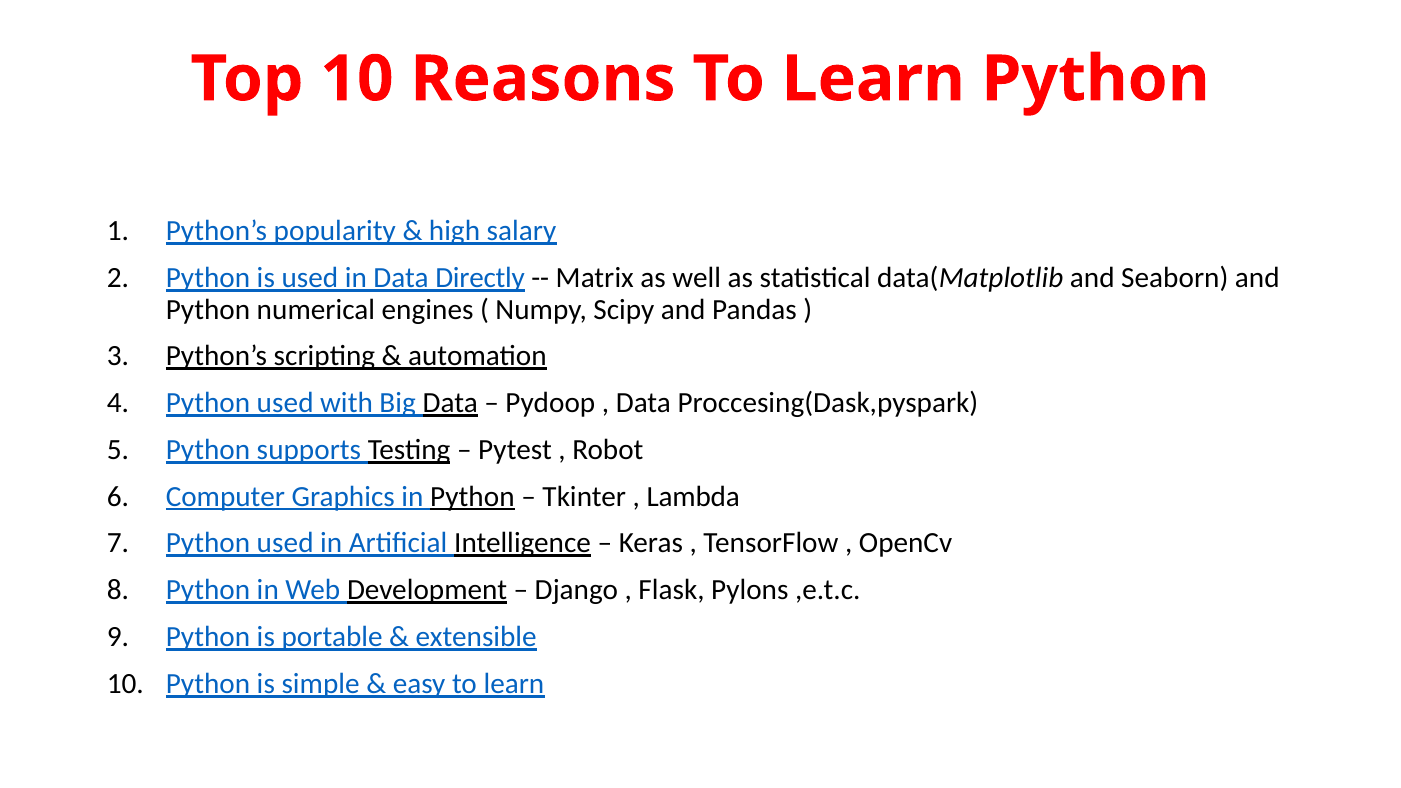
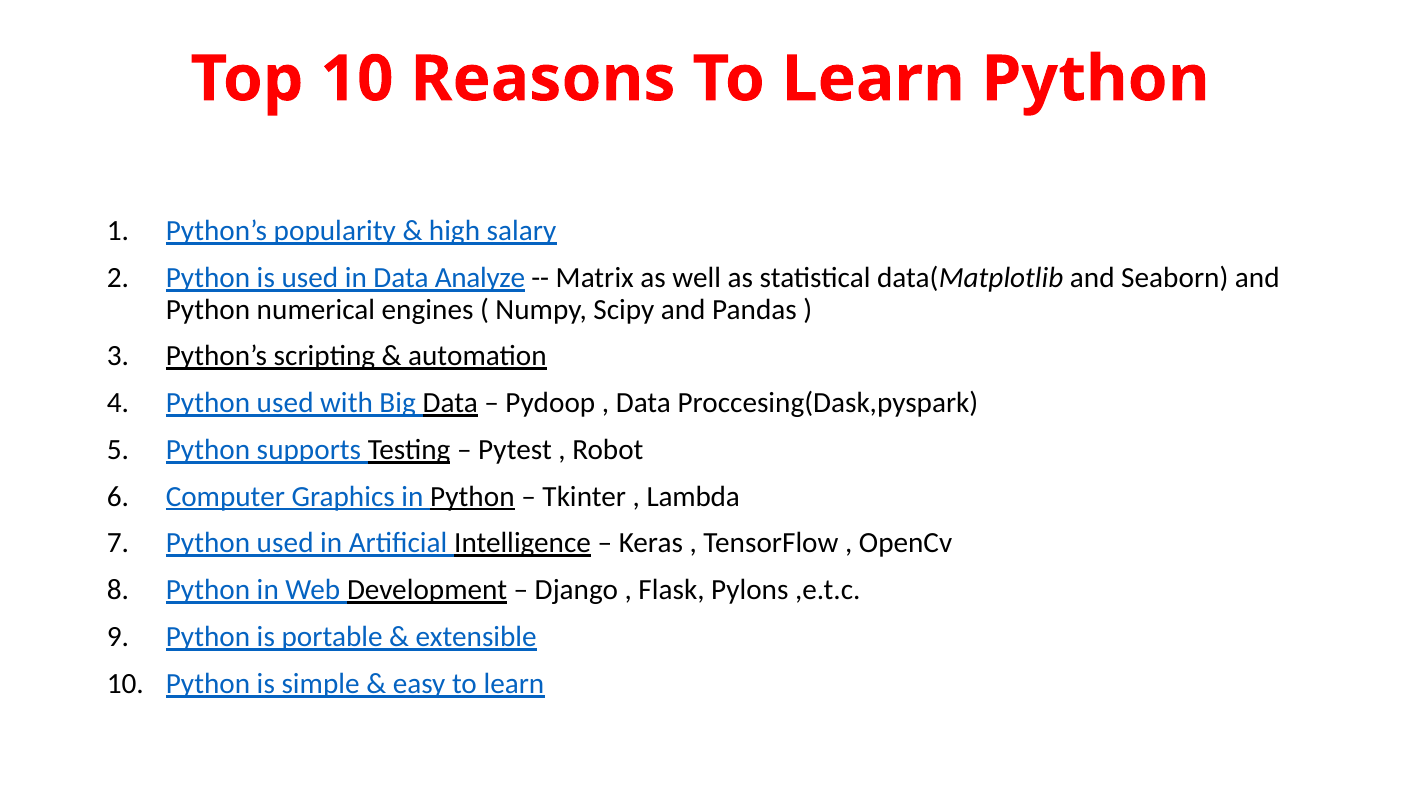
Directly: Directly -> Analyze (480, 278)
